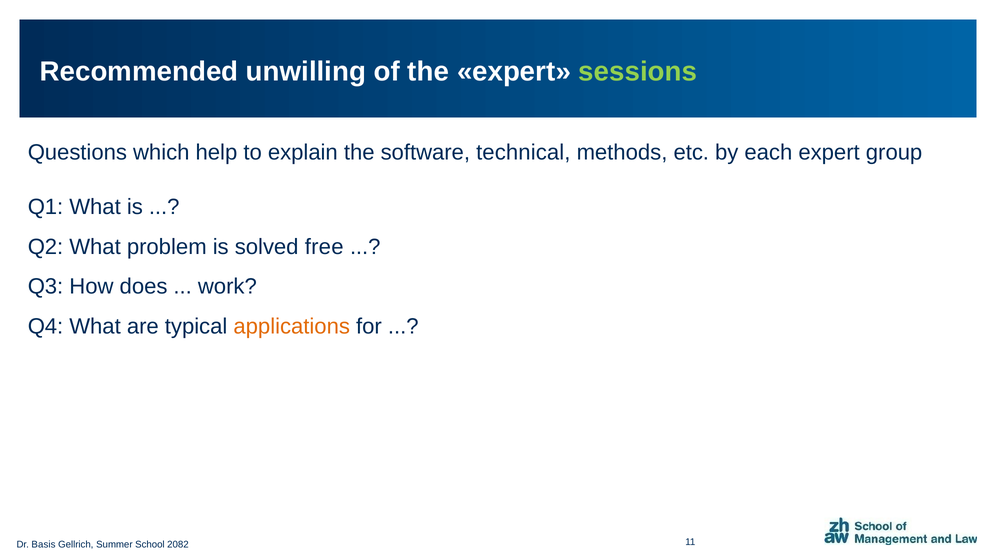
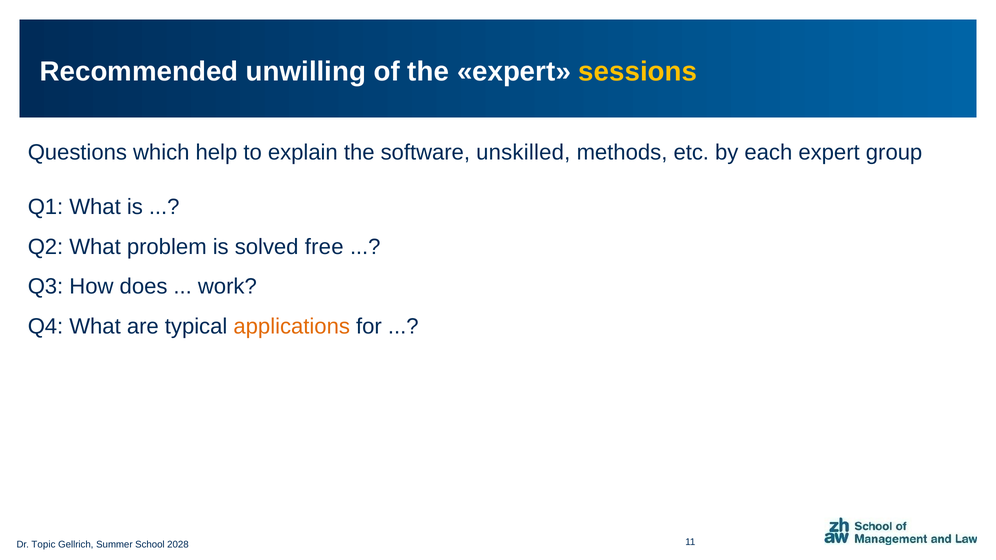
sessions colour: light green -> yellow (638, 71)
technical: technical -> unskilled (523, 152)
Basis: Basis -> Topic (44, 545)
2082: 2082 -> 2028 (178, 545)
